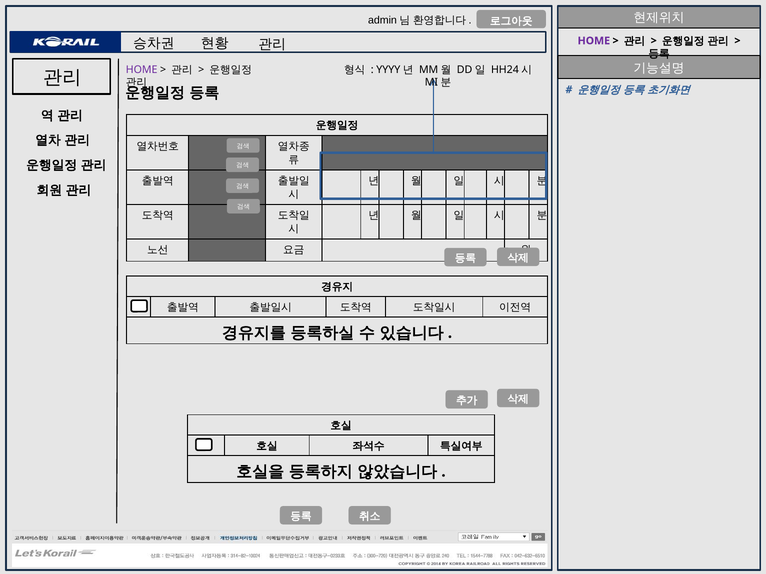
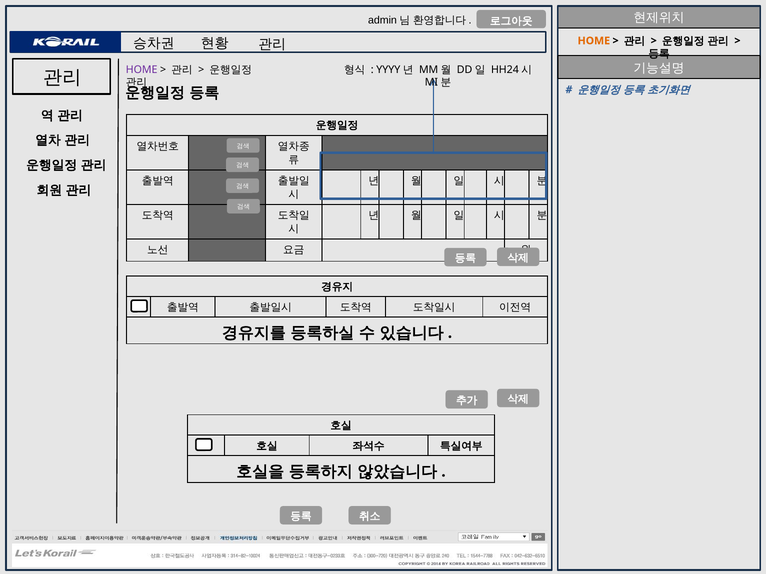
HOME colour: purple -> orange (594, 41)
